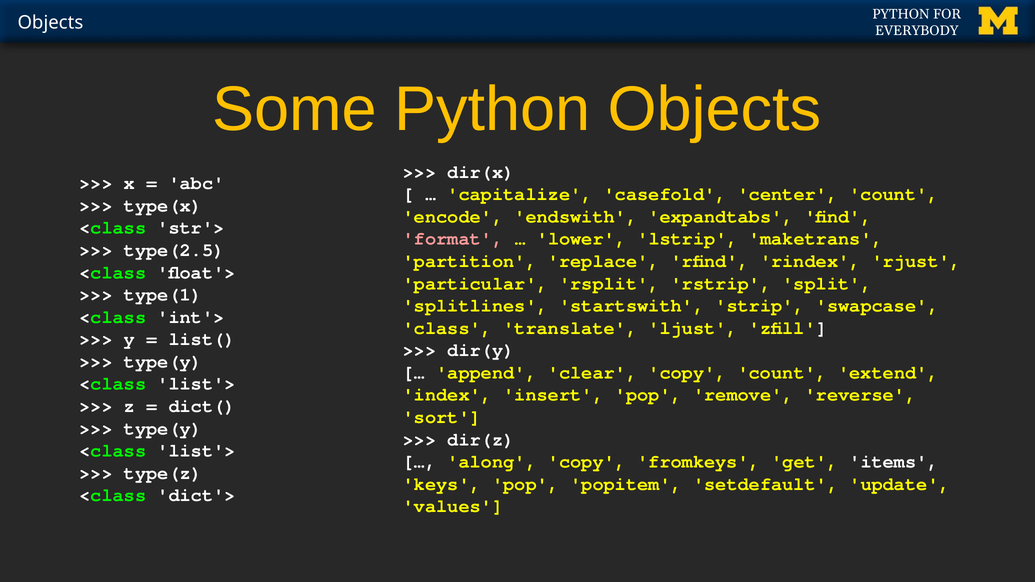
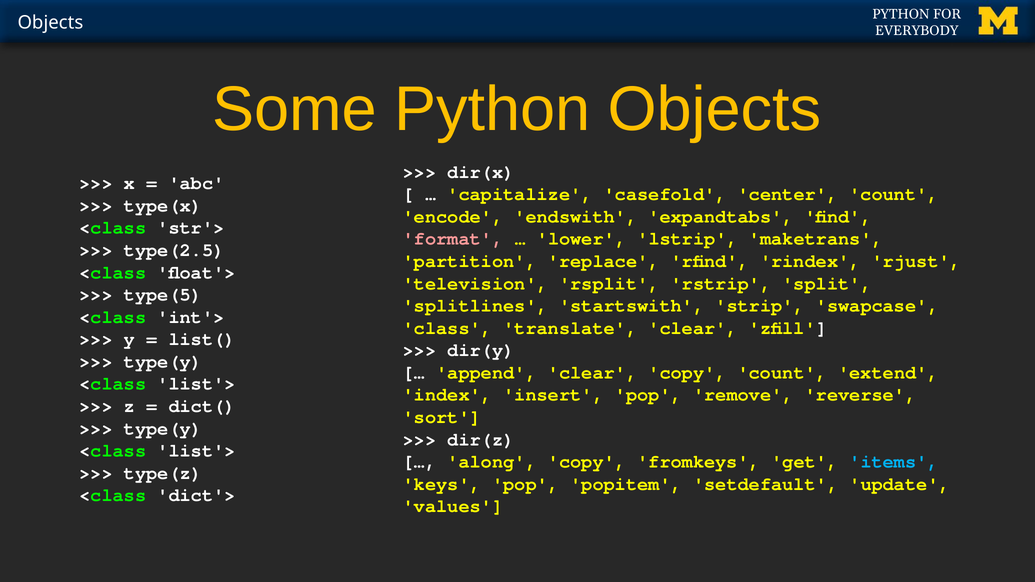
particular: particular -> television (475, 283)
type(1: type(1 -> type(5 (163, 295)
translate ljust: ljust -> clear (693, 328)
items colour: white -> light blue (894, 462)
